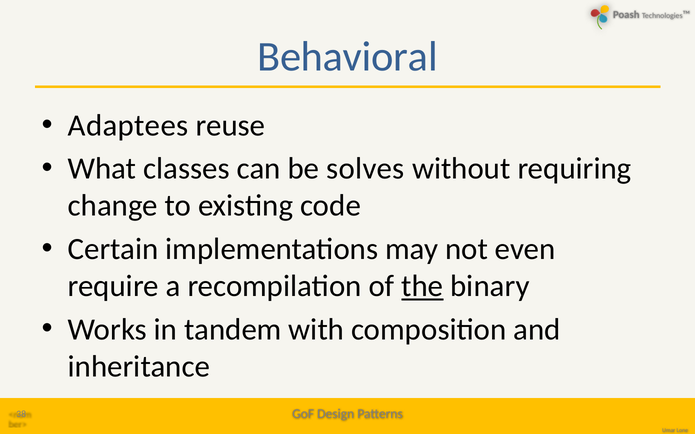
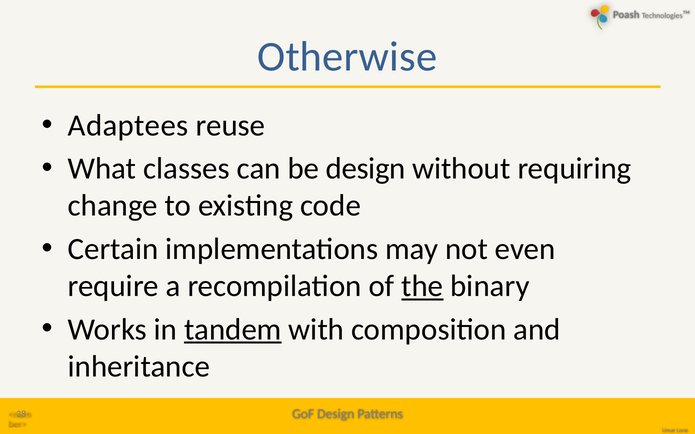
Behavioral: Behavioral -> Otherwise (347, 57)
be solves: solves -> design (366, 169)
tandem underline: none -> present (233, 330)
